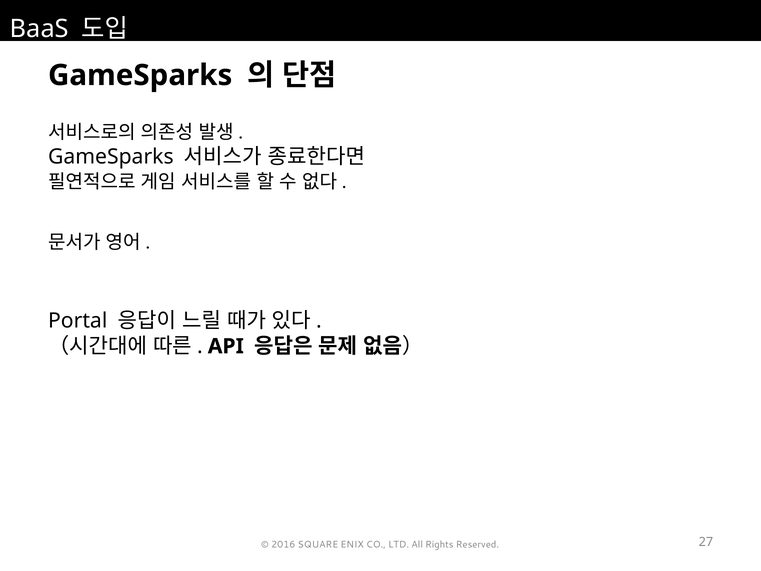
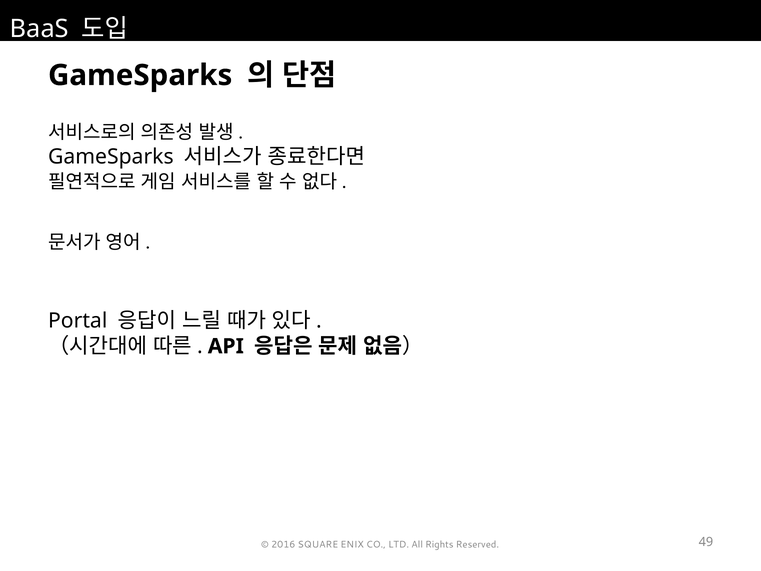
27: 27 -> 49 (706, 542)
